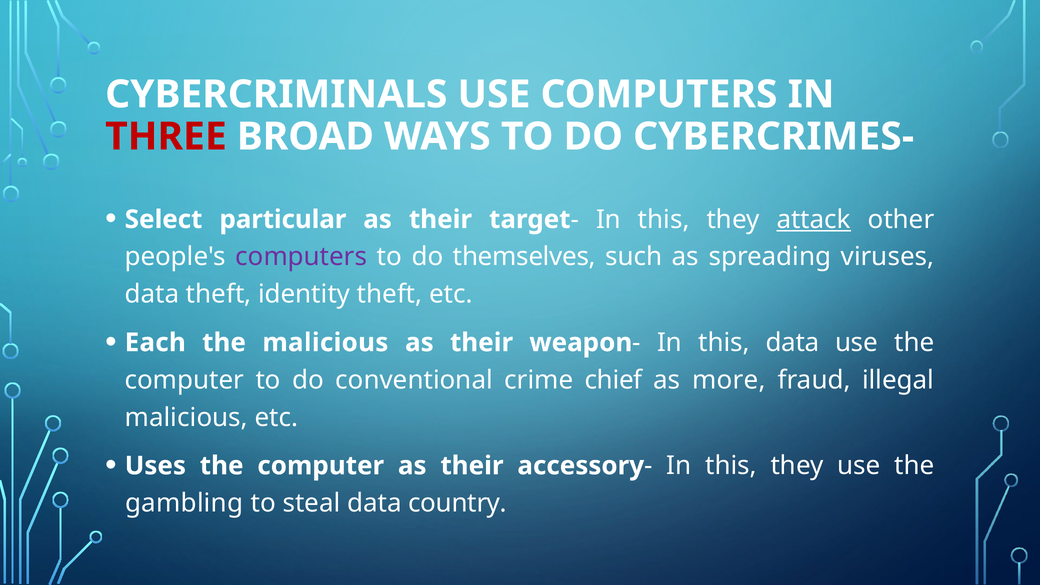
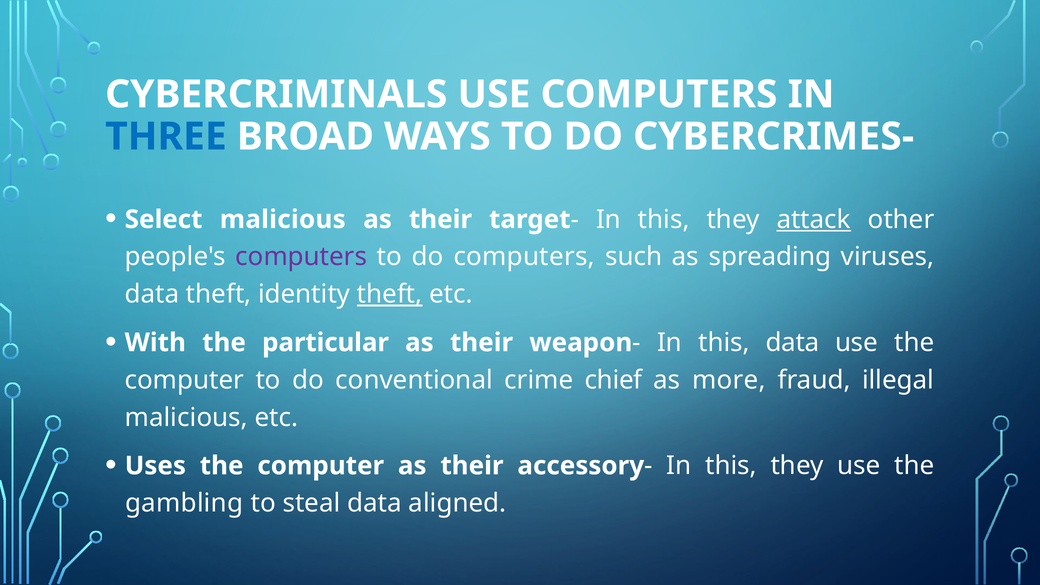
THREE colour: red -> blue (166, 137)
Select particular: particular -> malicious (283, 219)
do themselves: themselves -> computers (524, 257)
theft underline: none -> present (390, 294)
Each: Each -> With (155, 343)
the malicious: malicious -> particular (326, 343)
country: country -> aligned (457, 503)
